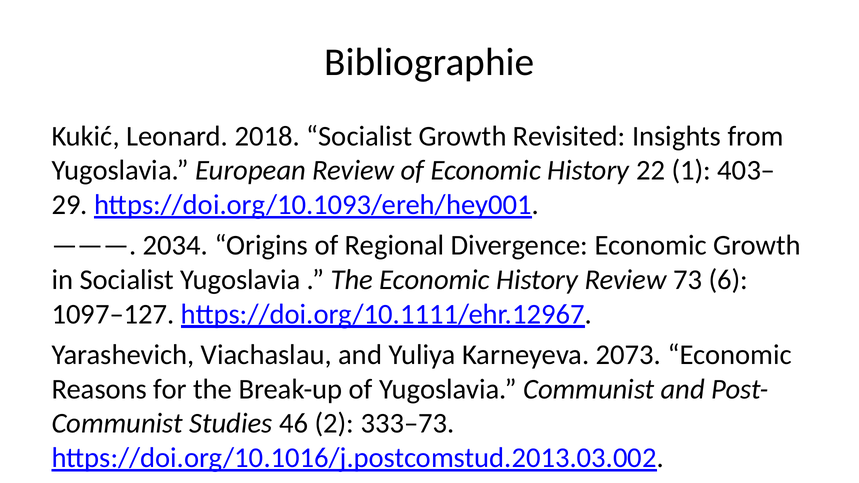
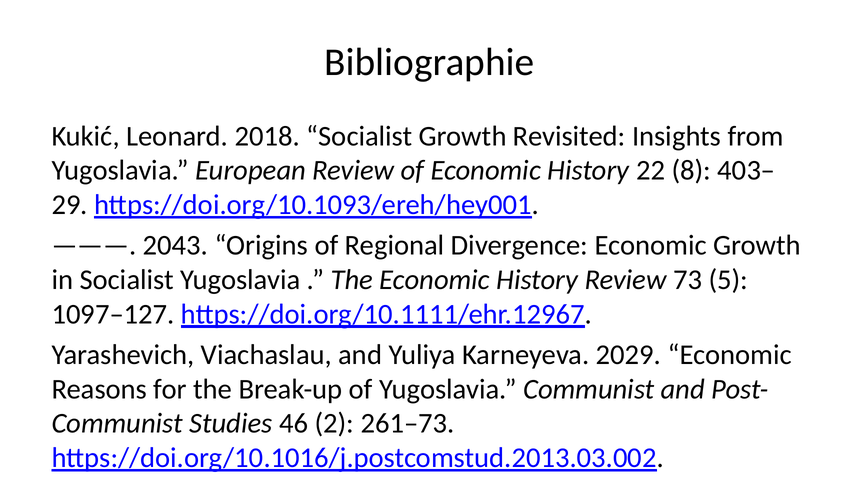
1: 1 -> 8 (691, 171)
2034: 2034 -> 2043 (176, 246)
6: 6 -> 5 (728, 280)
2073: 2073 -> 2029 (628, 355)
333–73: 333–73 -> 261–73 (408, 424)
